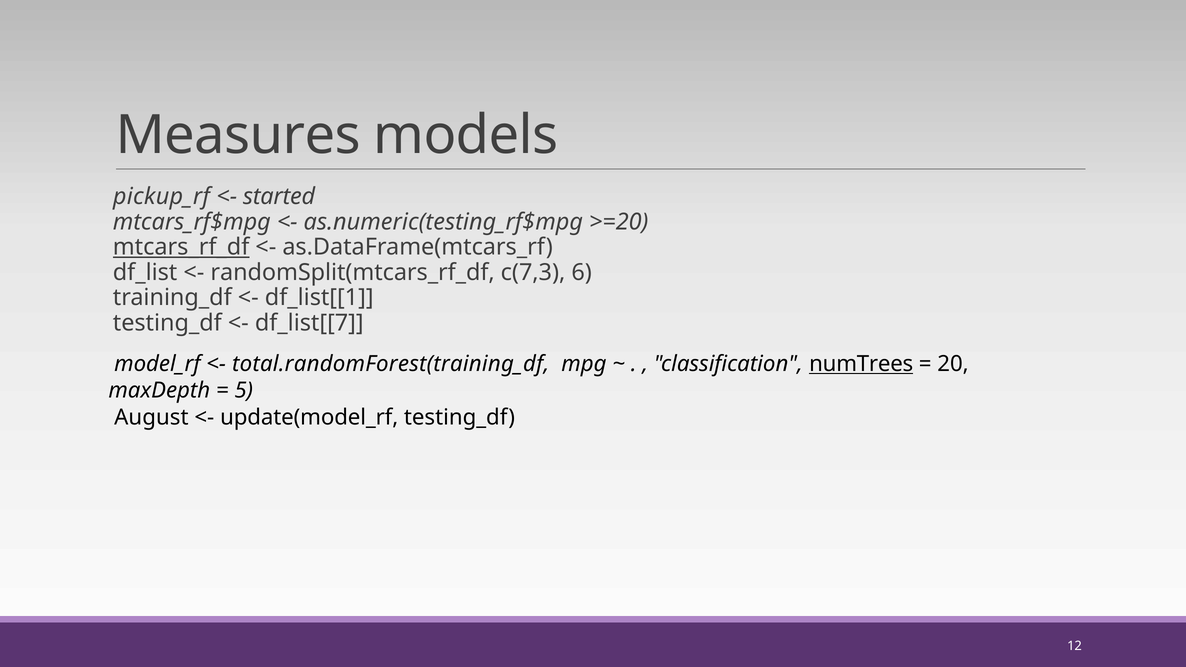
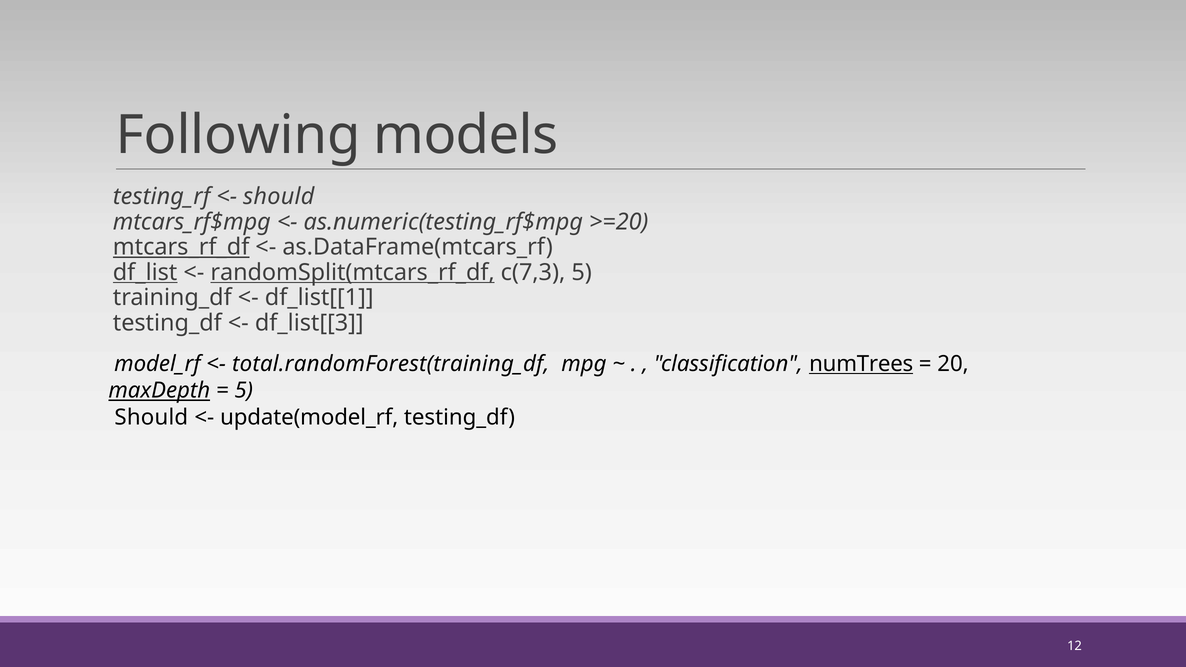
Measures: Measures -> Following (238, 135)
pickup_rf: pickup_rf -> testing_rf (162, 196)
started: started -> should (279, 196)
df_list underline: none -> present (145, 272)
randomSplit(mtcars_rf_df underline: none -> present (353, 272)
c(7,3 6: 6 -> 5 (582, 272)
df_list[[7: df_list[[7 -> df_list[[3 (309, 323)
maxDepth underline: none -> present (159, 391)
August: August -> Should (151, 417)
